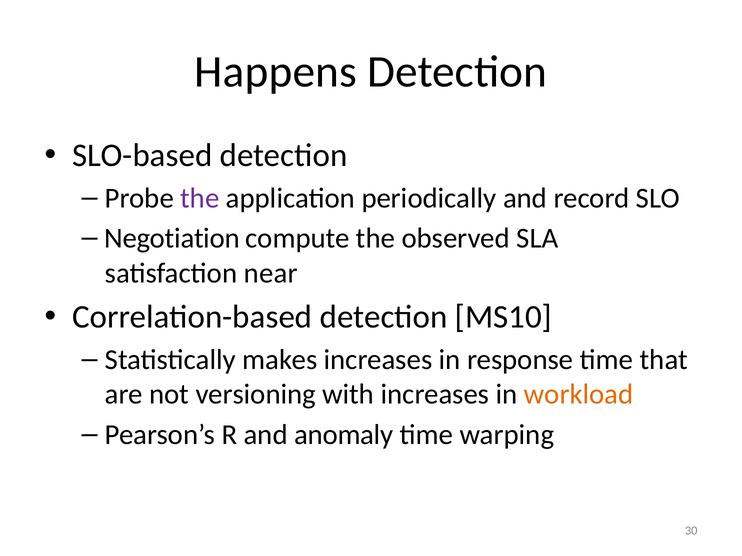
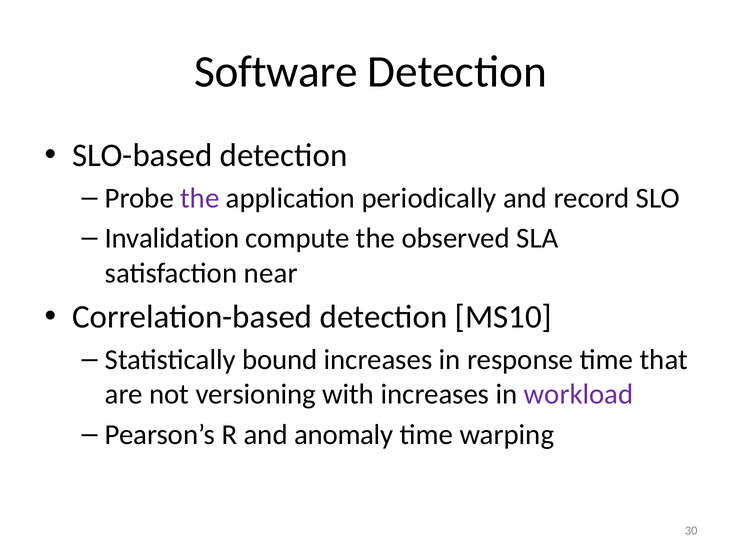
Happens: Happens -> Software (276, 72)
Negotiation: Negotiation -> Invalidation (172, 239)
makes: makes -> bound (280, 360)
workload colour: orange -> purple (579, 395)
